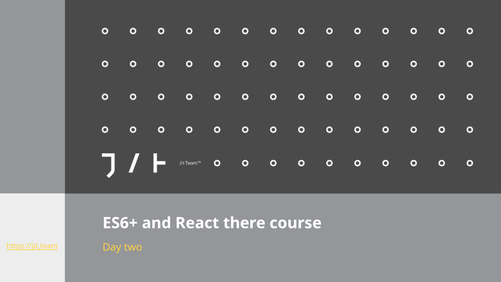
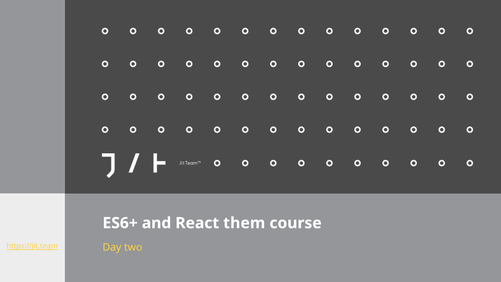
there: there -> them (244, 223)
